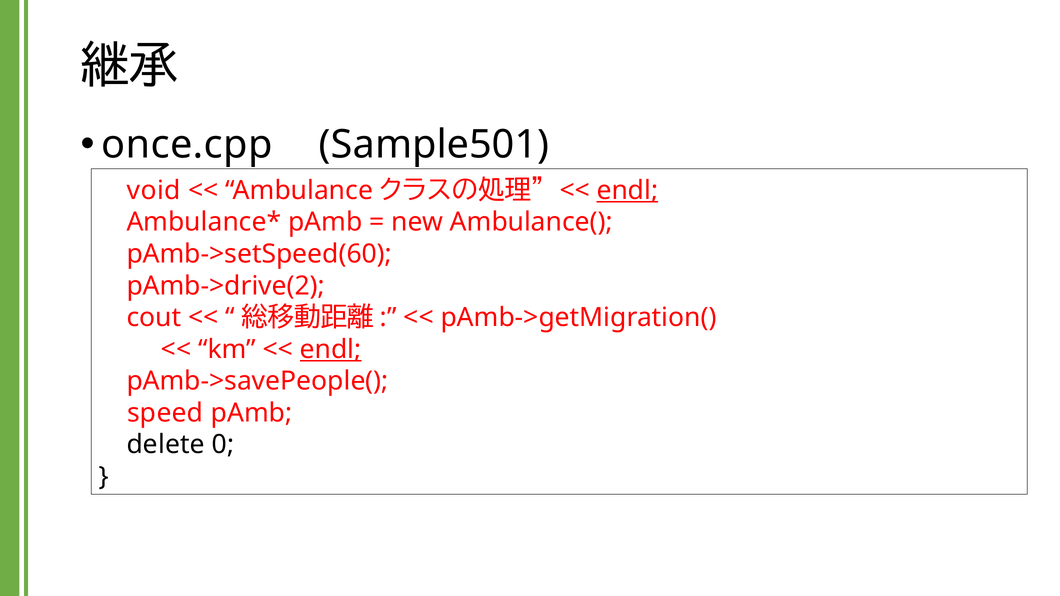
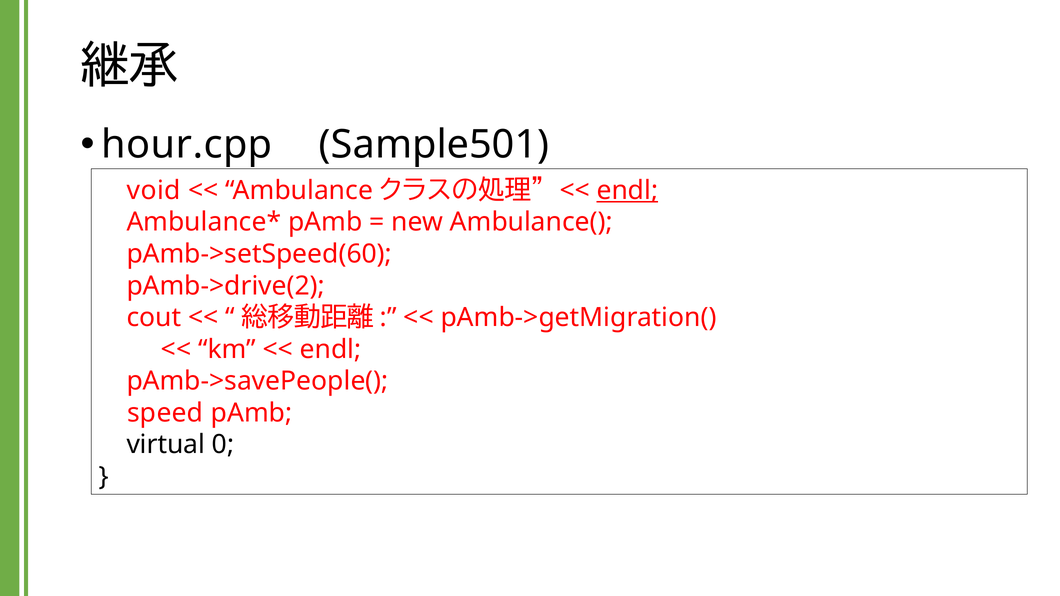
once.cpp: once.cpp -> hour.cpp (187, 145)
endl underline: present -> none (331, 350)
delete: delete -> virtual (166, 445)
